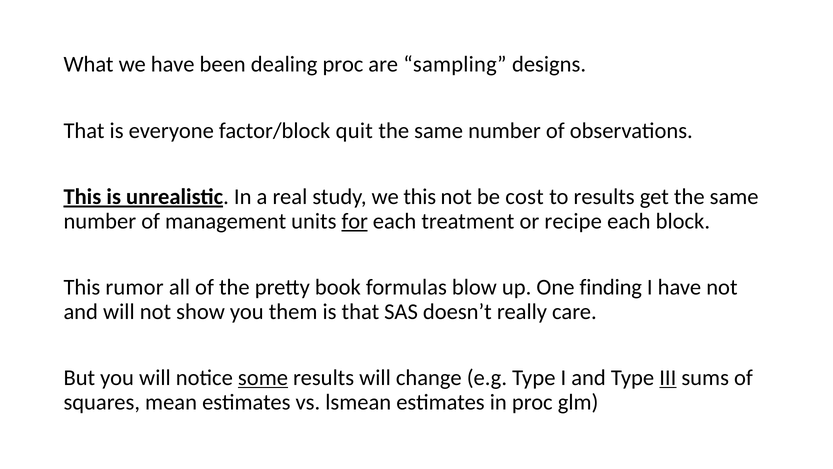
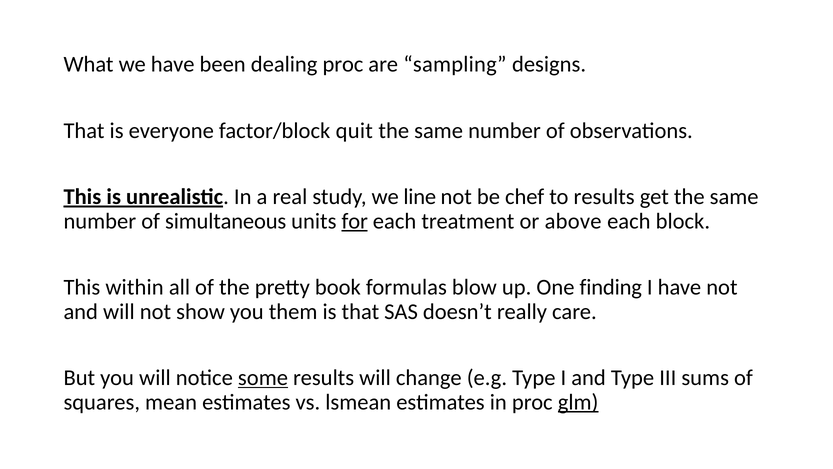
we this: this -> line (420, 197)
cost: cost -> chef (525, 197)
management: management -> simultaneous (226, 221)
recipe: recipe -> above (573, 221)
rumor: rumor -> within (135, 287)
III underline: present -> none (668, 377)
glm underline: none -> present (578, 402)
